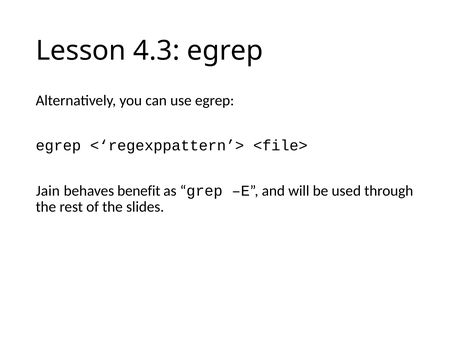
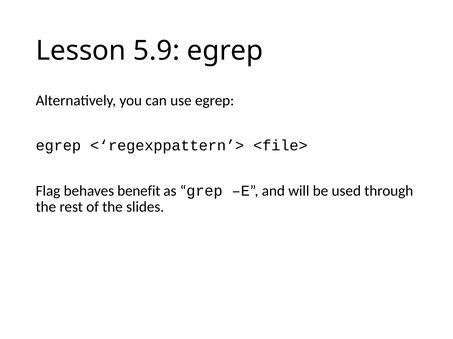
4.3: 4.3 -> 5.9 (157, 51)
Jain: Jain -> Flag (48, 191)
